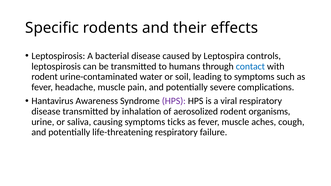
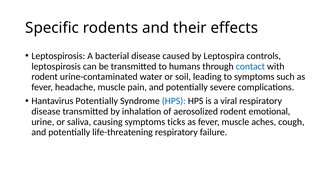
Hantavirus Awareness: Awareness -> Potentially (97, 101)
HPS colour: purple -> blue (174, 101)
organisms: organisms -> emotional (269, 112)
